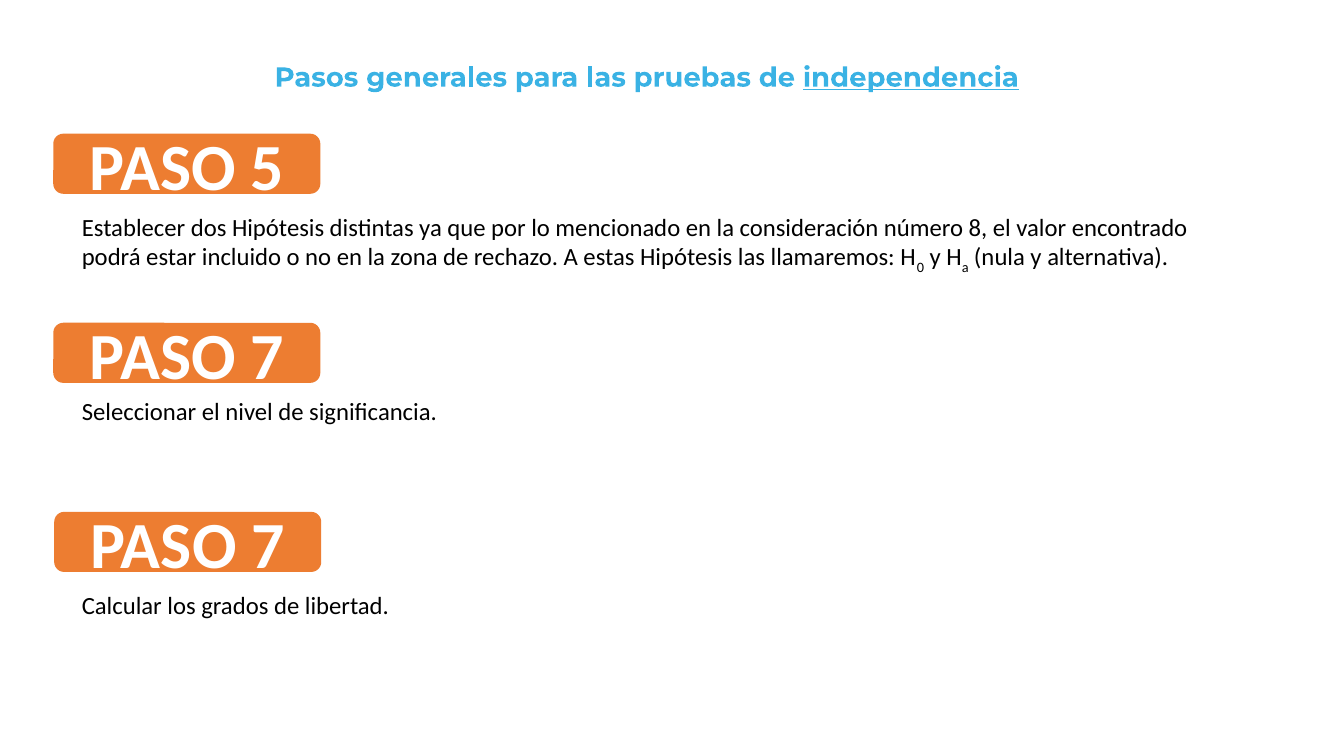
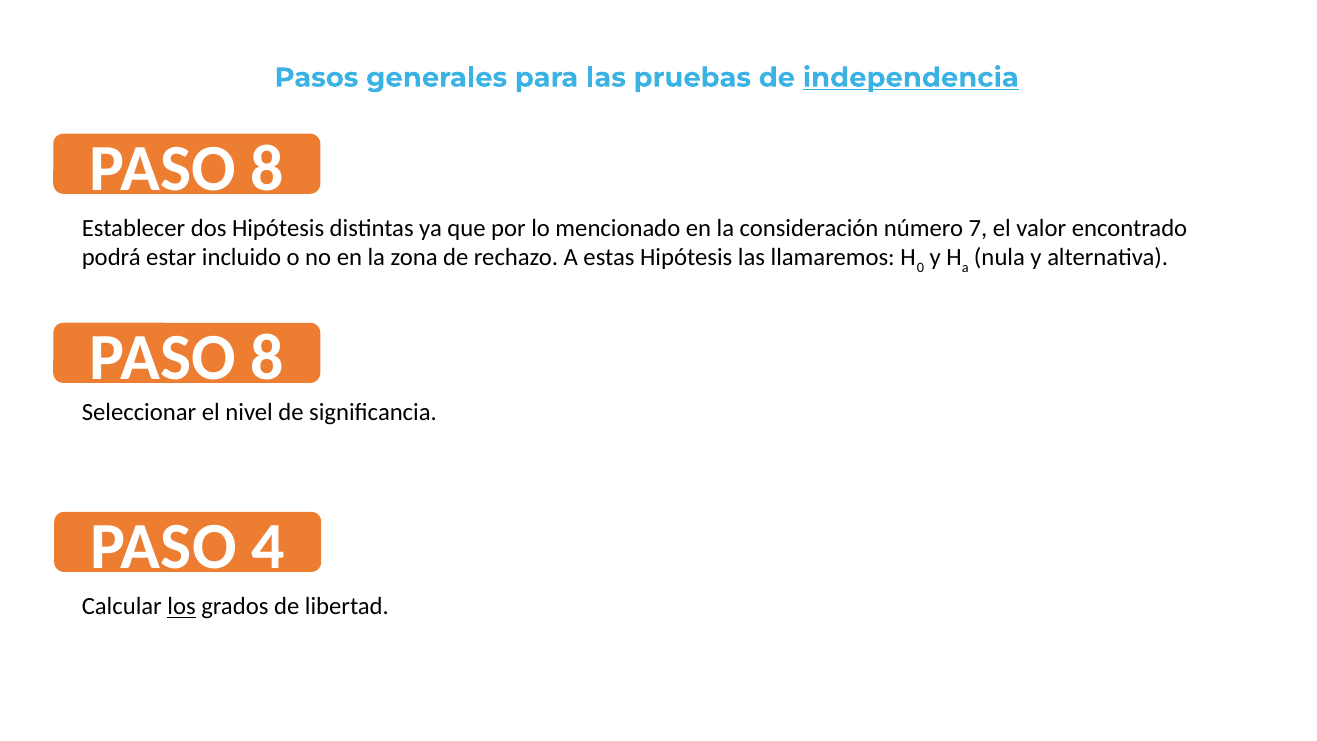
5: 5 -> 8 (267, 168)
8: 8 -> 7 (978, 228)
7: 7 -> 8 (267, 357)
7: 7 -> 4 (268, 546)
los underline: none -> present (182, 607)
